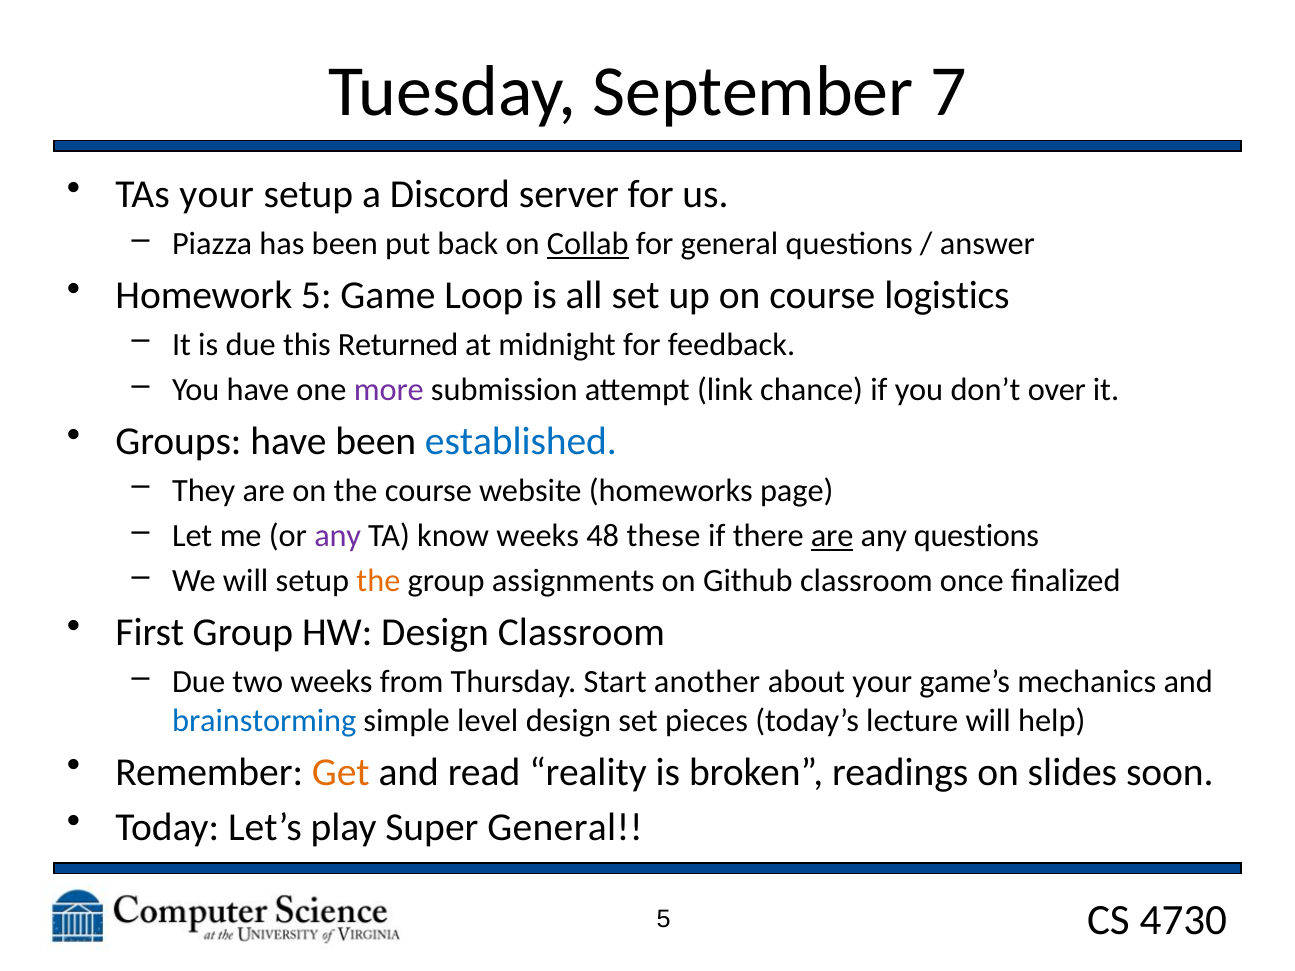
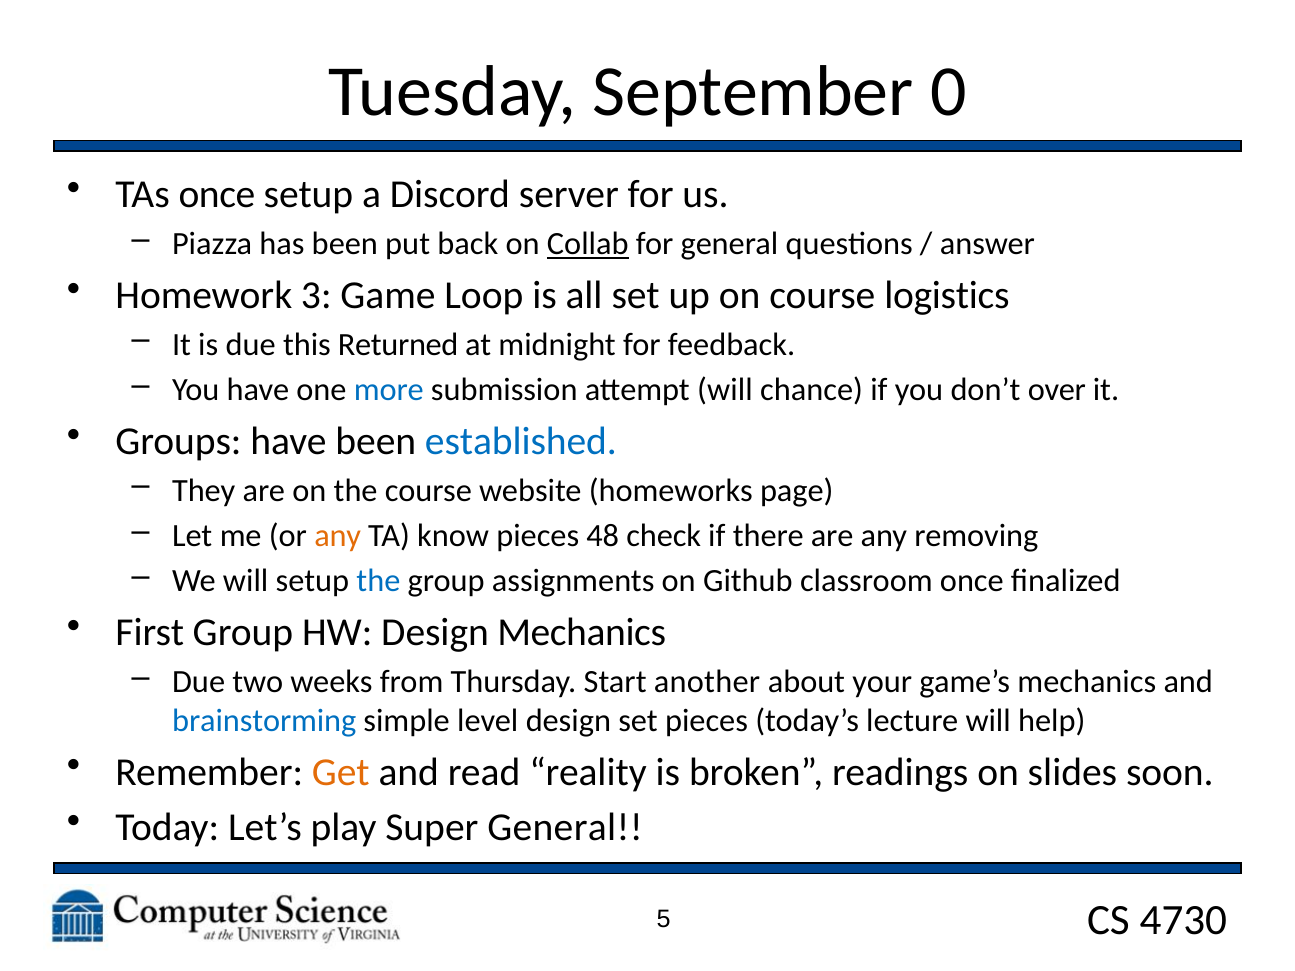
7: 7 -> 0 (948, 91)
TAs your: your -> once (217, 195)
Homework 5: 5 -> 3 (316, 296)
more colour: purple -> blue (389, 390)
attempt link: link -> will (725, 390)
any colour: purple -> orange (338, 536)
know weeks: weeks -> pieces (538, 536)
these: these -> check (664, 536)
are underline: present -> none (832, 536)
any questions: questions -> removing (976, 536)
the colour: orange -> blue (378, 581)
Design Classroom: Classroom -> Mechanics (582, 633)
